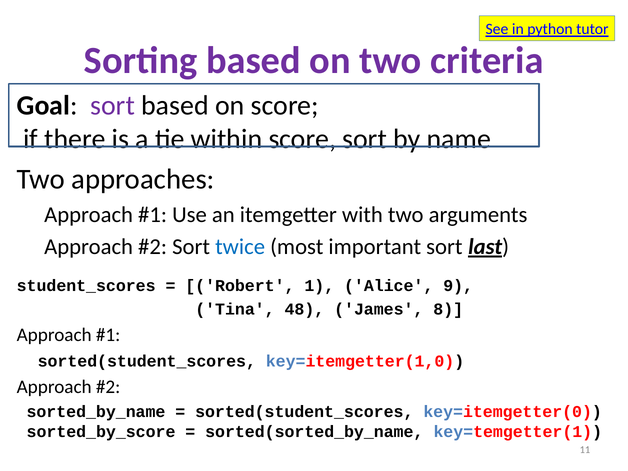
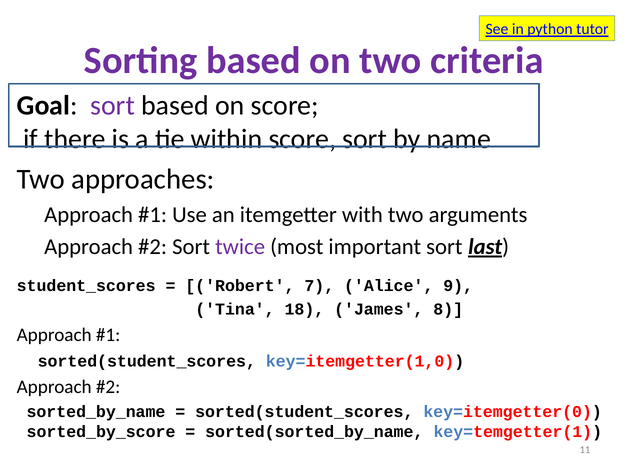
twice colour: blue -> purple (240, 247)
1: 1 -> 7 (319, 286)
48: 48 -> 18 (304, 309)
